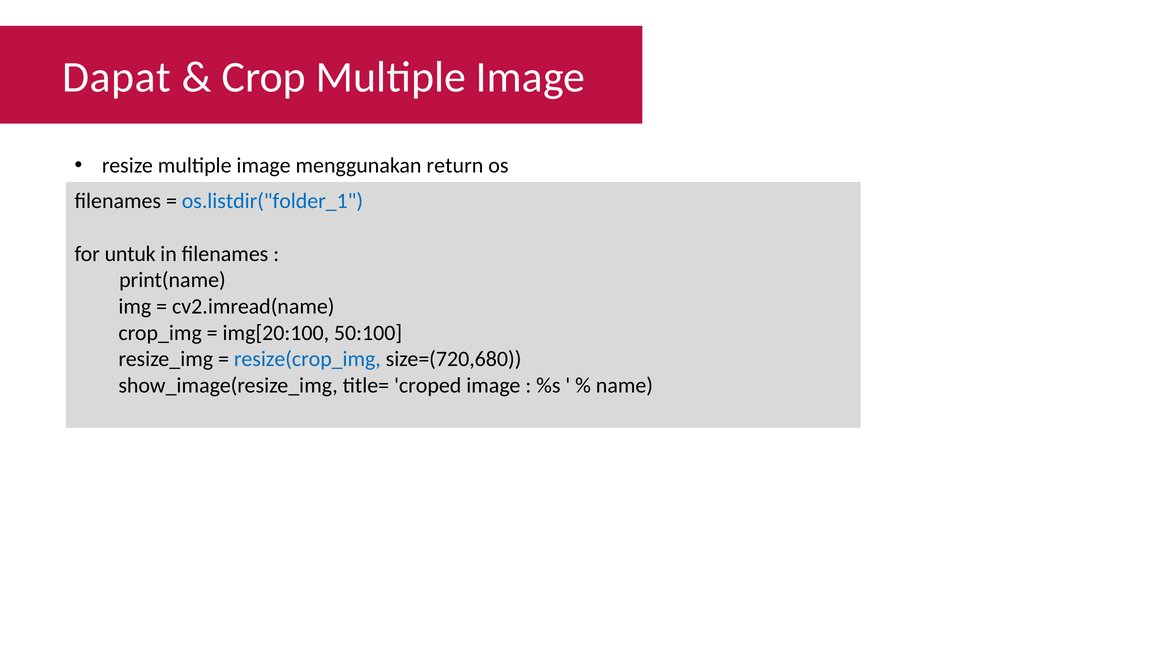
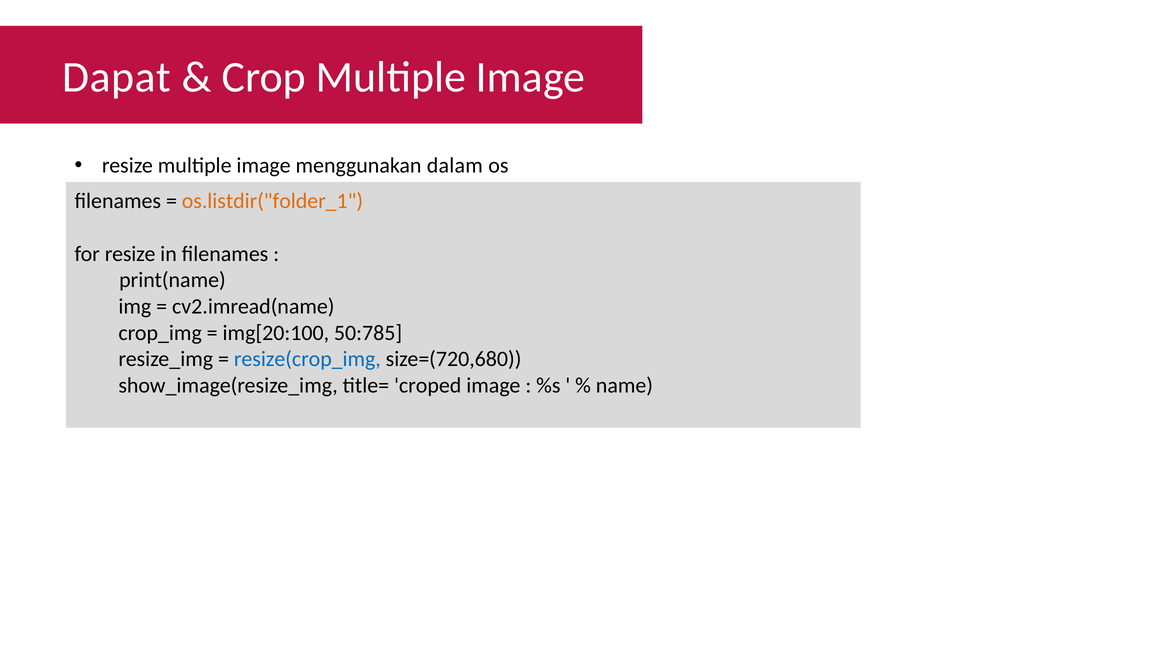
return: return -> dalam (455, 166)
os.listdir("folder_1 colour: blue -> orange (272, 201)
for untuk: untuk -> resize (130, 254)
50:100: 50:100 -> 50:785 (368, 333)
